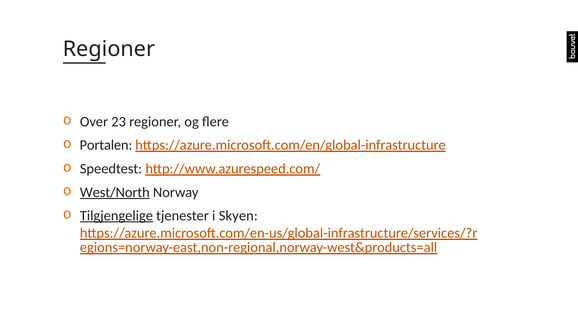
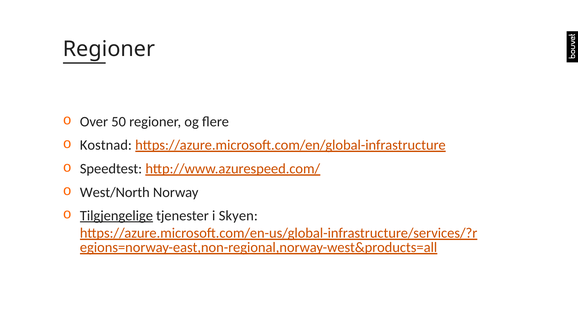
23: 23 -> 50 (119, 122)
Portalen: Portalen -> Kostnad (106, 145)
West/North underline: present -> none (115, 192)
